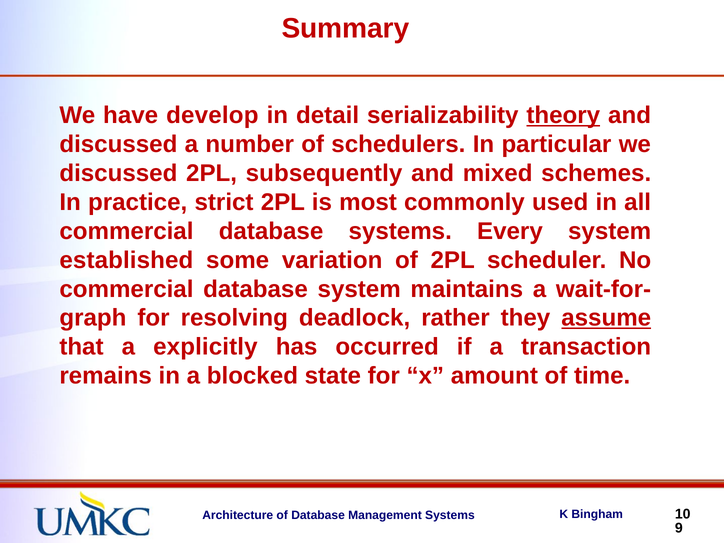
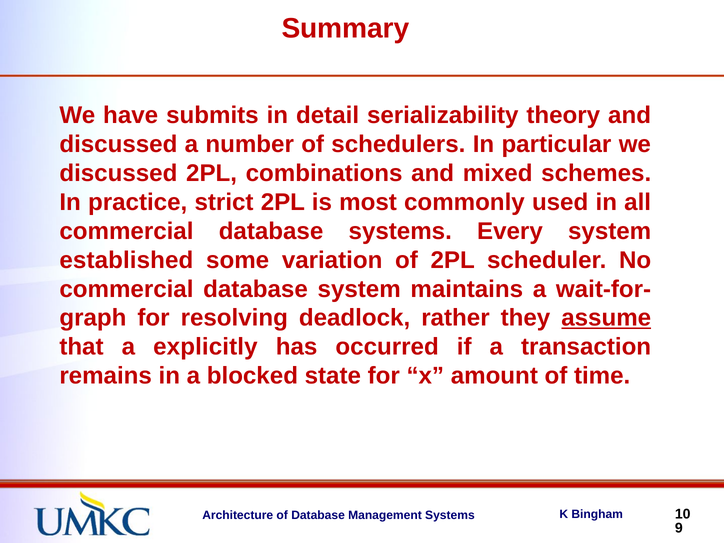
develop: develop -> submits (212, 115)
theory underline: present -> none (563, 115)
subsequently: subsequently -> combinations (324, 173)
